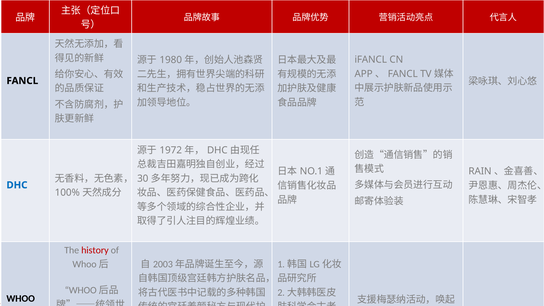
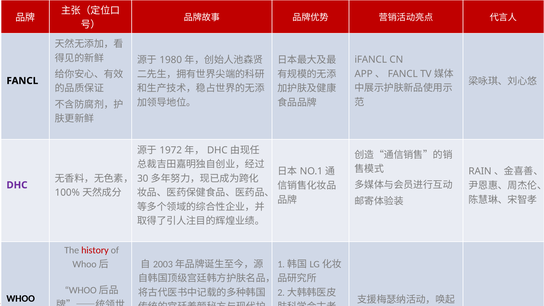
DHC colour: blue -> purple (17, 185)
